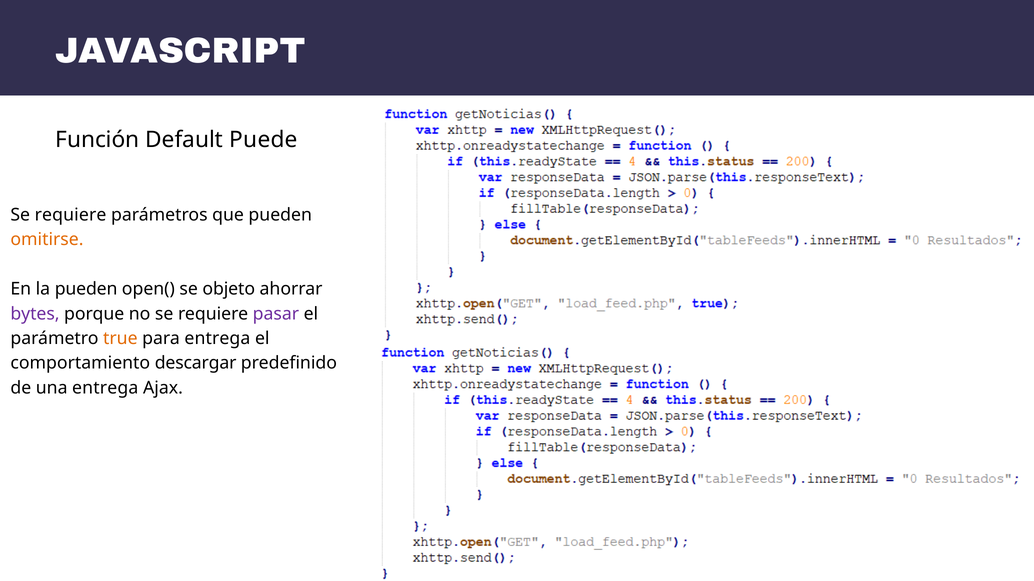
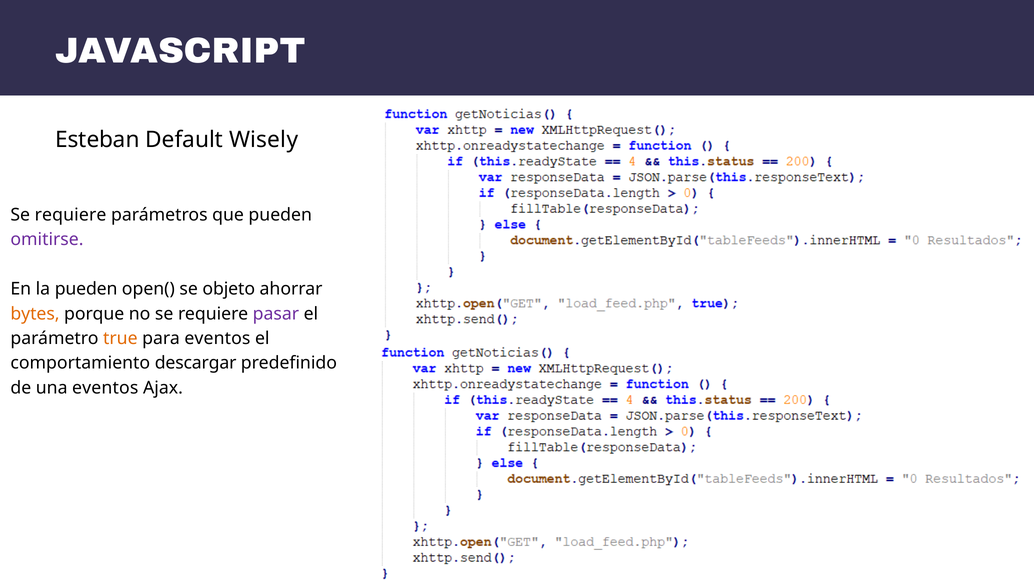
Función: Función -> Esteban (97, 140)
Puede: Puede -> Wisely (264, 140)
omitirse colour: orange -> purple (47, 240)
bytes colour: purple -> orange (35, 314)
para entrega: entrega -> eventos (217, 339)
una entrega: entrega -> eventos (105, 388)
